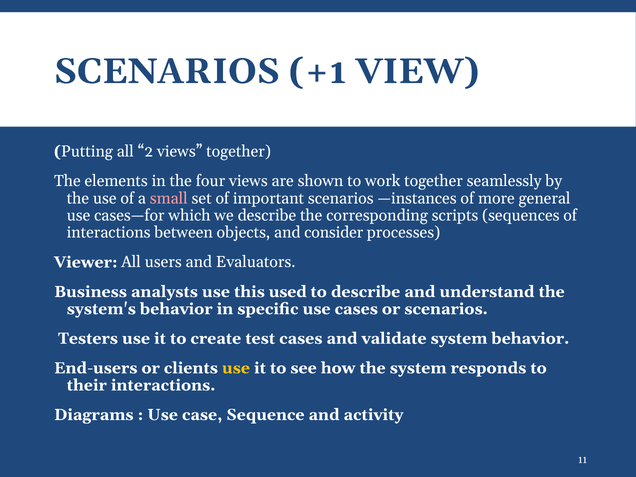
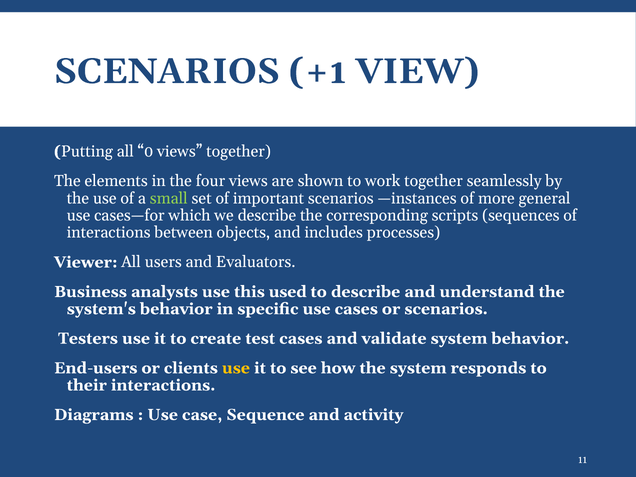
2: 2 -> 0 (146, 152)
small colour: pink -> light green (169, 198)
consider: consider -> includes (334, 233)
